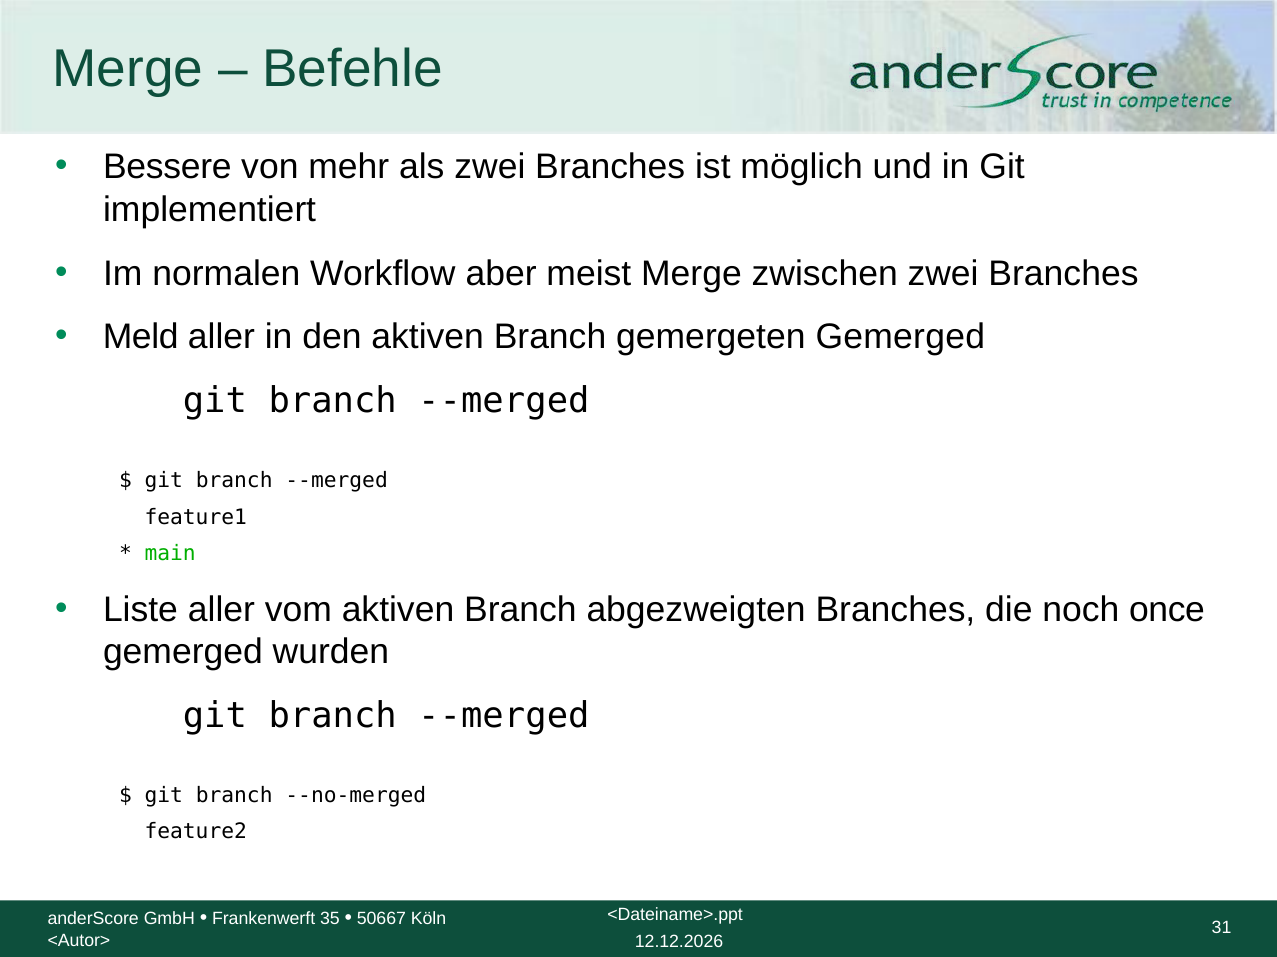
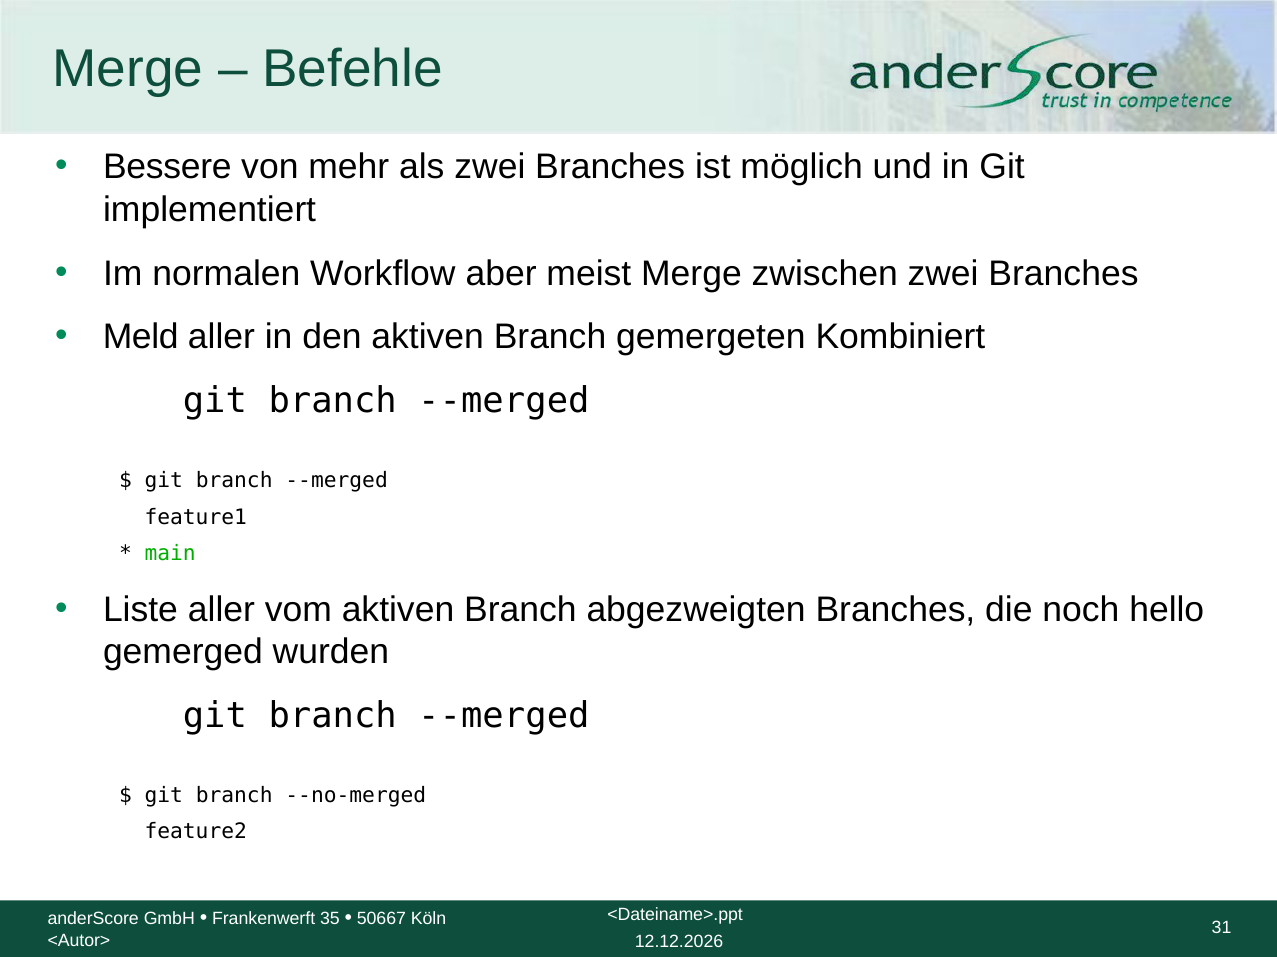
gemergeten Gemerged: Gemerged -> Kombiniert (900, 337)
once: once -> hello (1167, 610)
